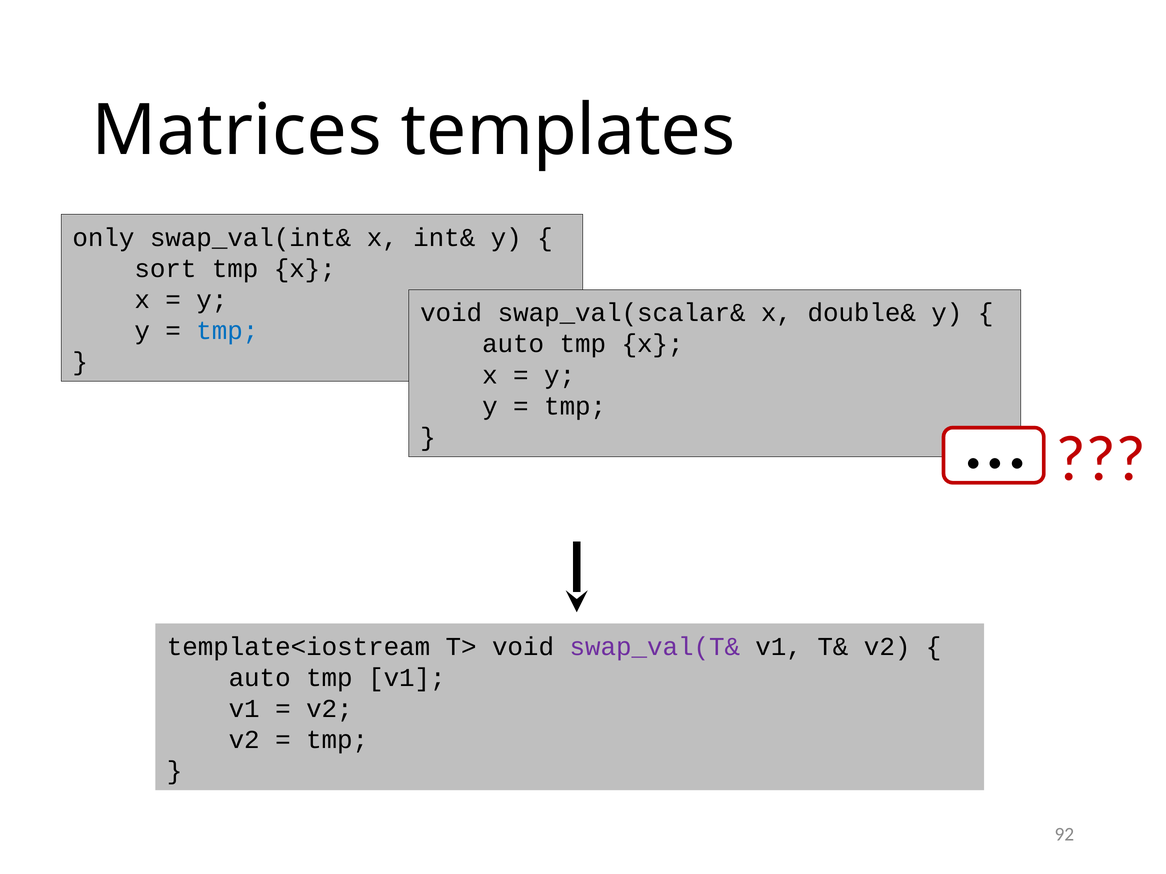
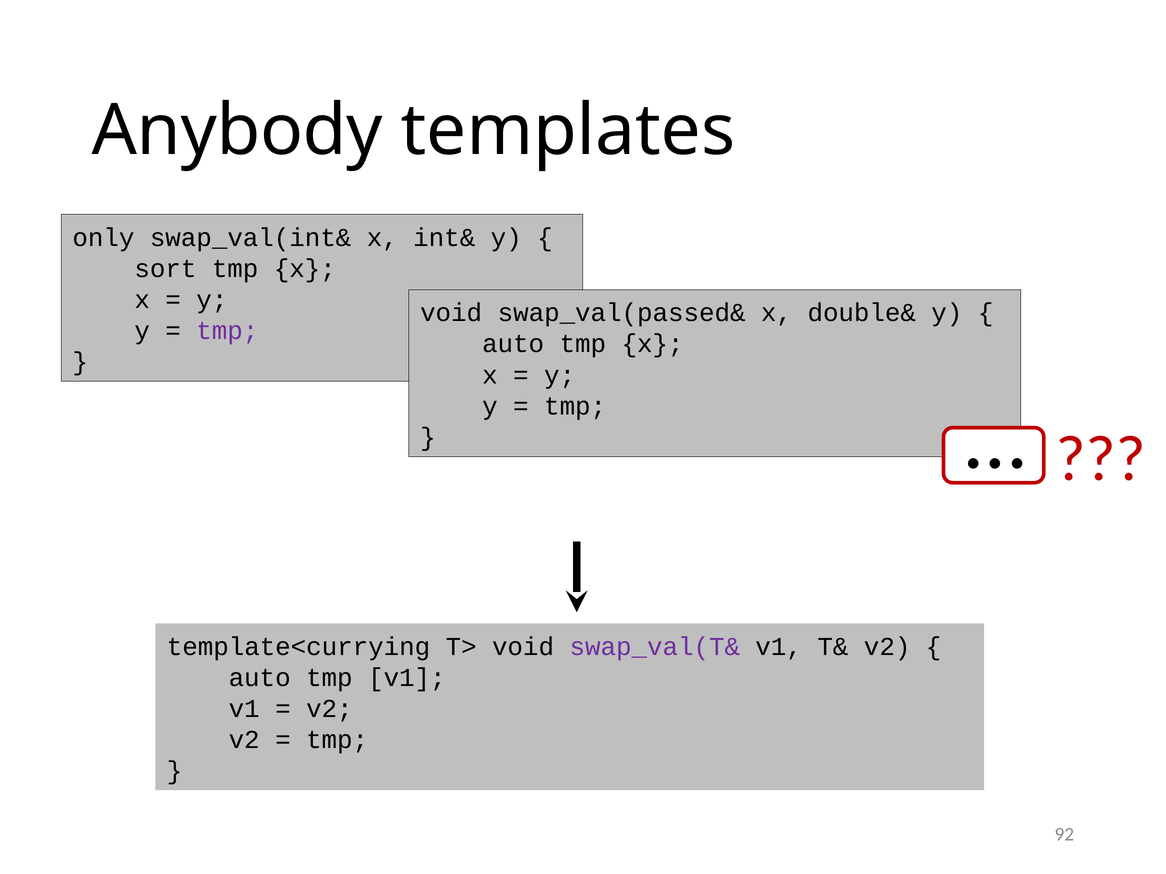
Matrices: Matrices -> Anybody (237, 131)
swap_val(scalar&: swap_val(scalar& -> swap_val(passed& (622, 313)
tmp colour: blue -> purple (227, 331)
template<iostream: template<iostream -> template<currying (299, 647)
